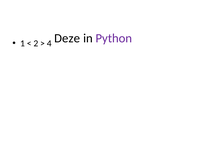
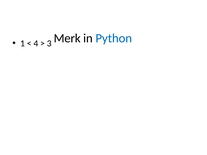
Deze: Deze -> Merk (67, 38)
Python colour: purple -> blue (114, 38)
2: 2 -> 4 (36, 43)
4: 4 -> 3 (49, 43)
